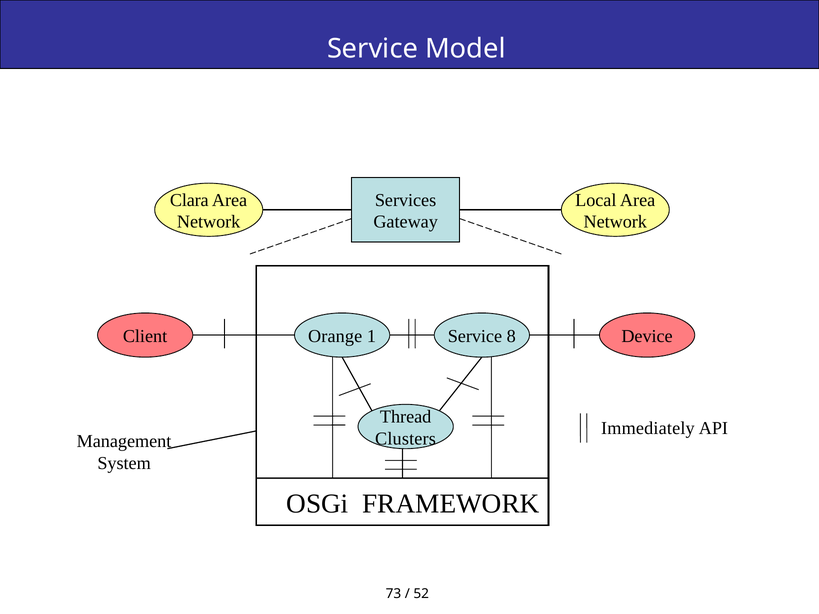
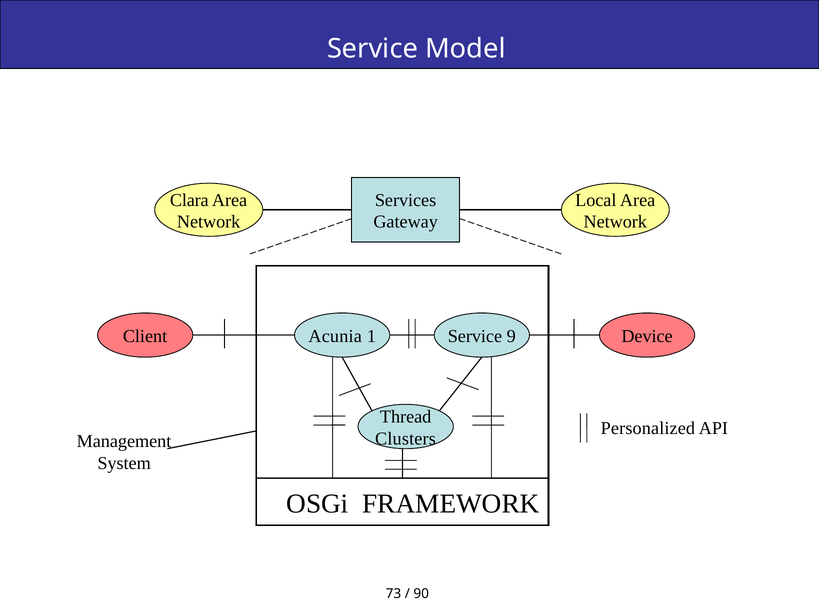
Orange: Orange -> Acunia (335, 336)
8: 8 -> 9 (511, 336)
Immediately: Immediately -> Personalized (648, 429)
52: 52 -> 90 (421, 594)
